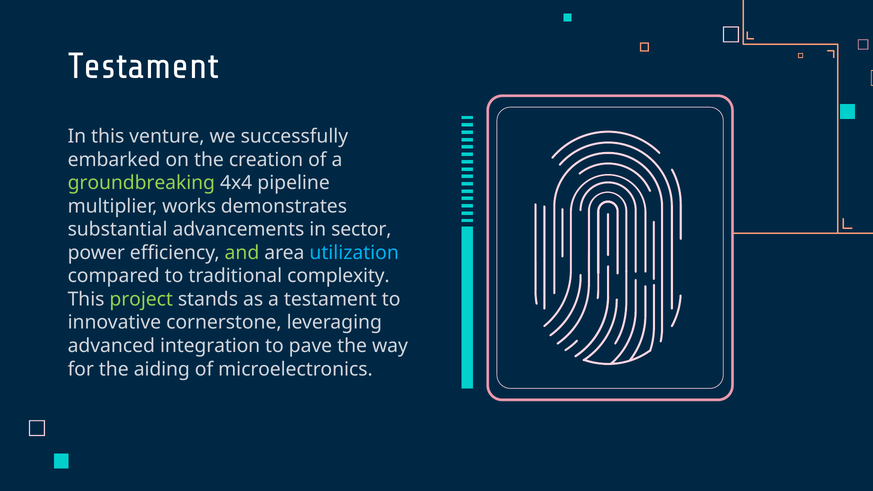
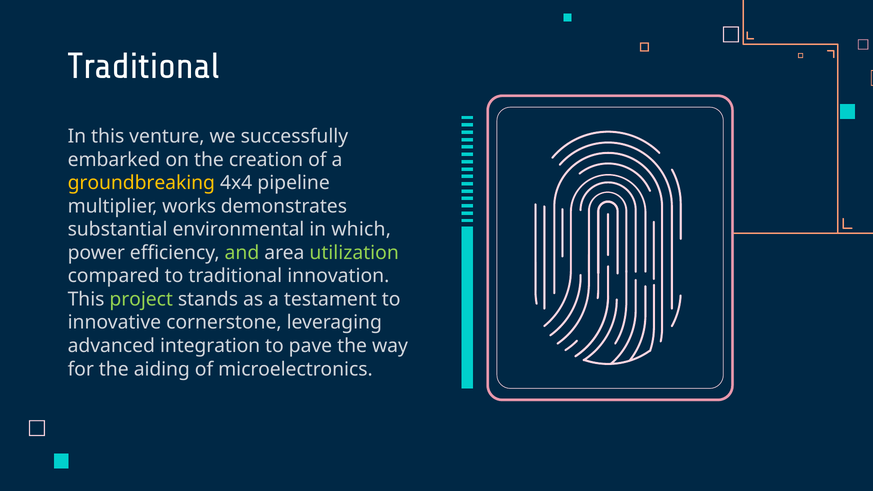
Testament: Testament -> Traditional (144, 66)
groundbreaking colour: light green -> yellow (141, 183)
advancements: advancements -> environmental (238, 230)
sector: sector -> which (361, 230)
utilization colour: light blue -> light green (354, 253)
complexity: complexity -> innovation (338, 276)
